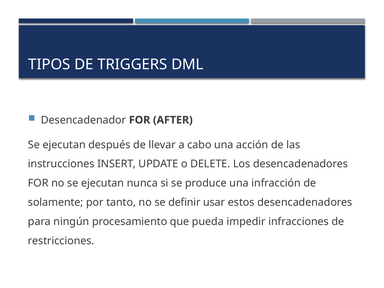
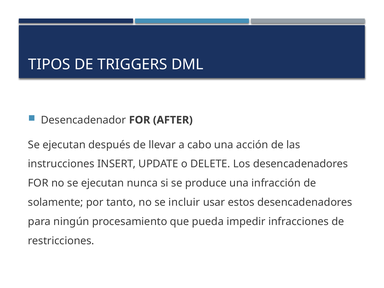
definir: definir -> incluir (184, 202)
